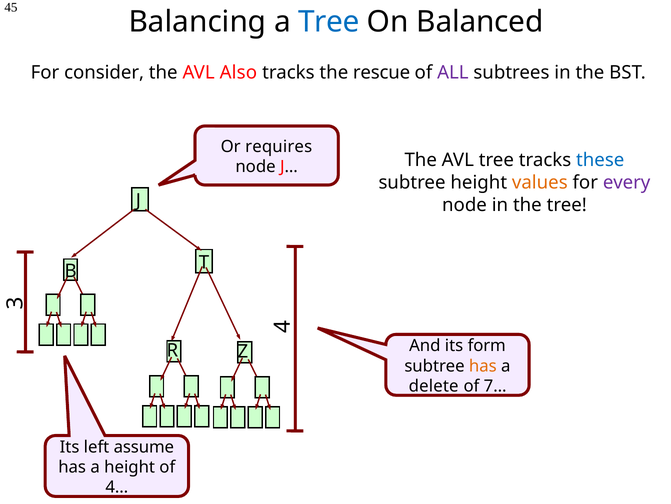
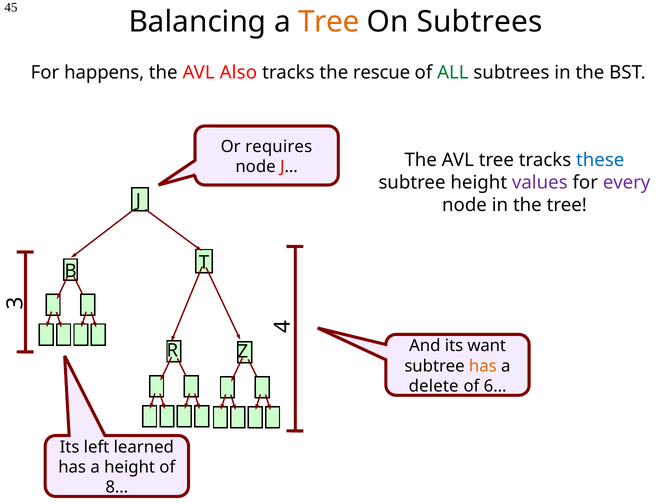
Tree colour: blue -> orange (329, 22)
On Balanced: Balanced -> Subtrees (480, 22)
consider: consider -> happens (104, 73)
ALL colour: purple -> green (453, 73)
values colour: orange -> purple (540, 182)
form: form -> want (487, 345)
7…: 7… -> 6… (495, 386)
assume: assume -> learned (144, 446)
4…: 4… -> 8… (117, 487)
